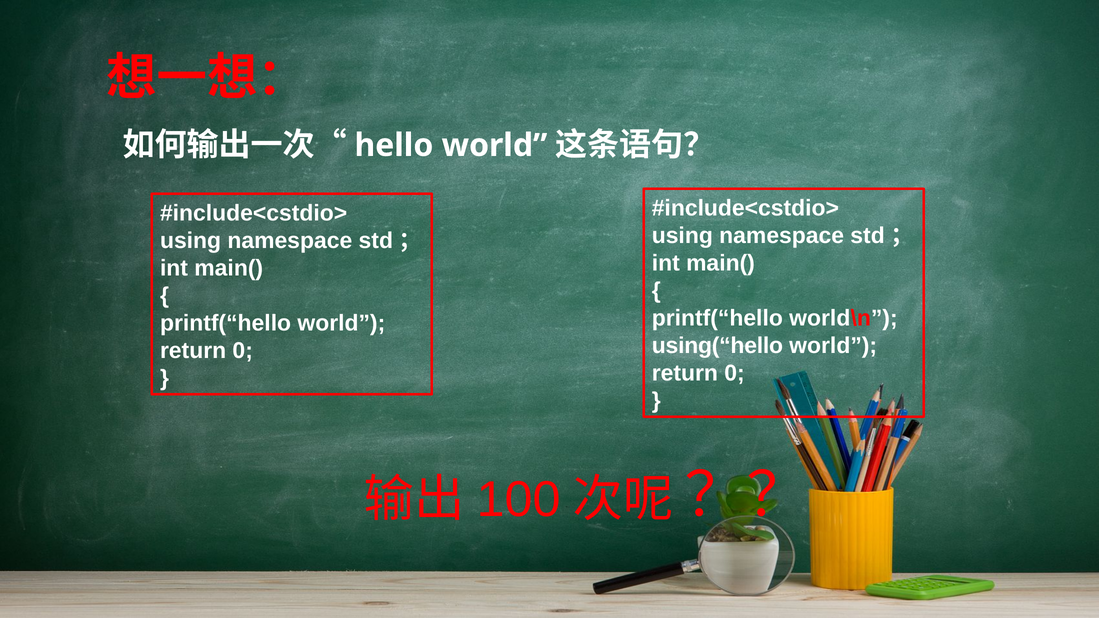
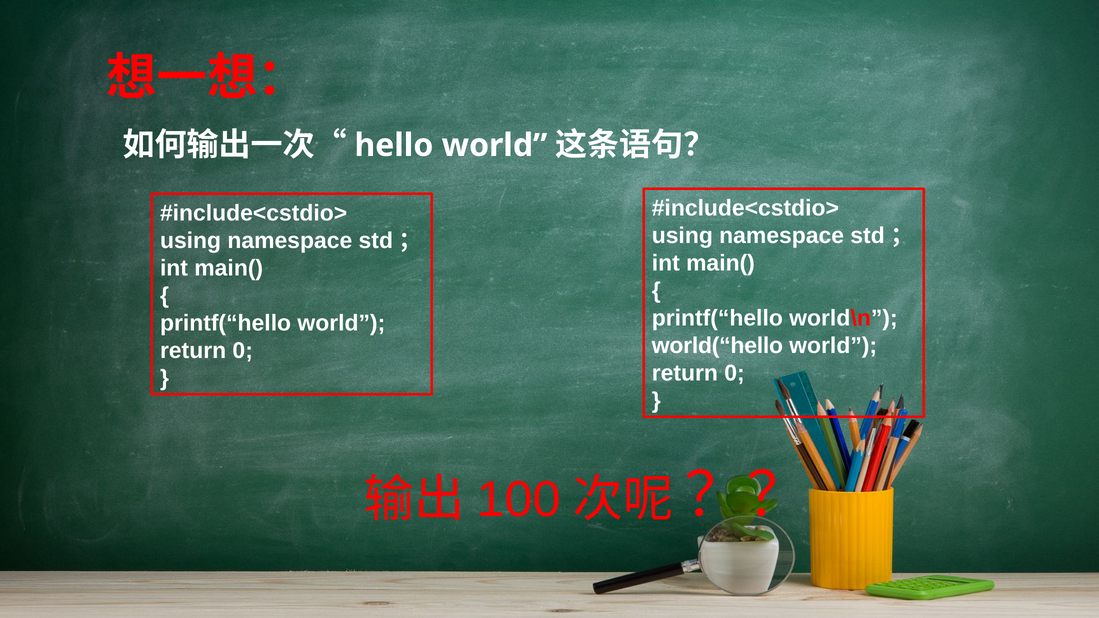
using(“hello: using(“hello -> world(“hello (717, 346)
